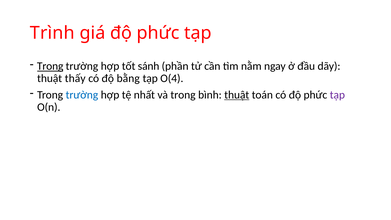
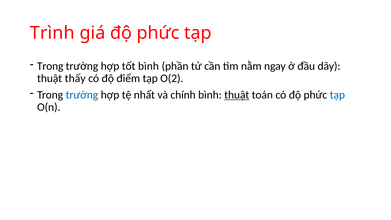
Trong underline: present -> none (50, 66)
tốt sánh: sánh -> bình (148, 66)
bằng: bằng -> điểm (128, 78)
O(4: O(4 -> O(2 (172, 78)
và trong: trong -> chính (183, 95)
tạp colour: purple -> blue (337, 95)
